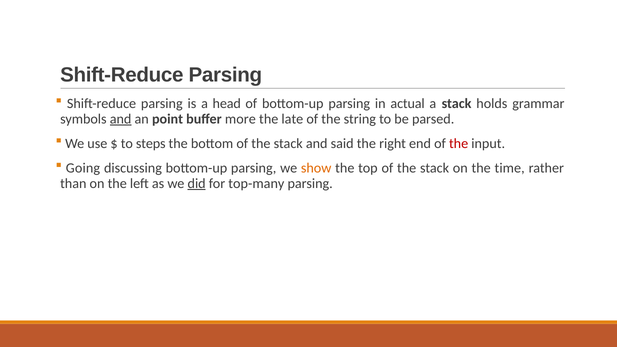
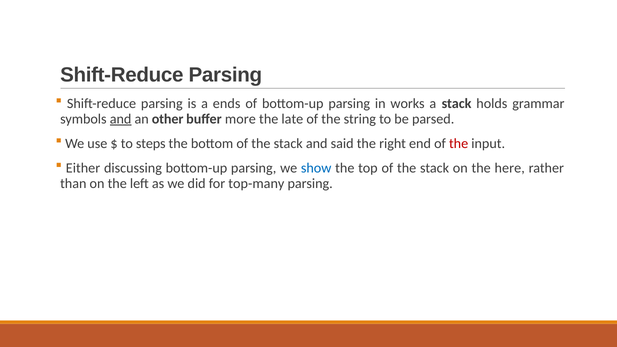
head: head -> ends (227, 103)
actual: actual -> works (408, 103)
point: point -> other (168, 119)
Going: Going -> Either (83, 168)
show colour: orange -> blue (316, 168)
time: time -> here (510, 168)
did underline: present -> none (197, 183)
